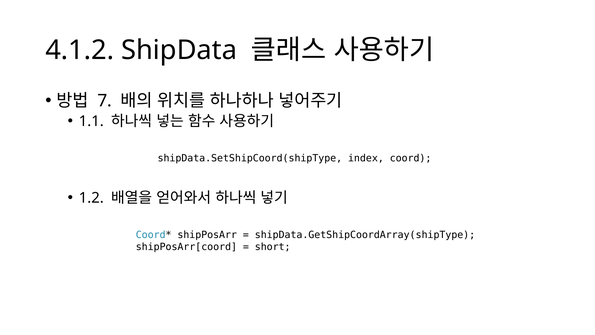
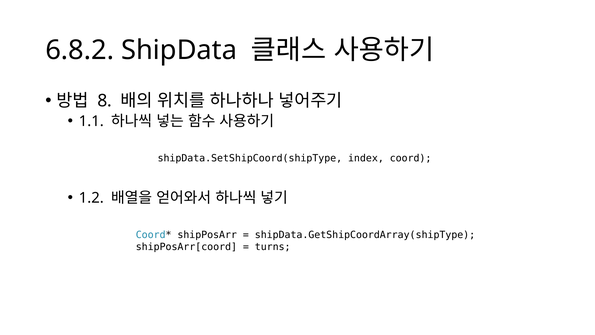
4.1.2: 4.1.2 -> 6.8.2 (80, 50)
7: 7 -> 8 (105, 101)
short: short -> turns (273, 247)
